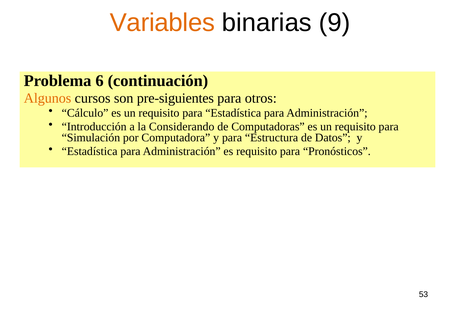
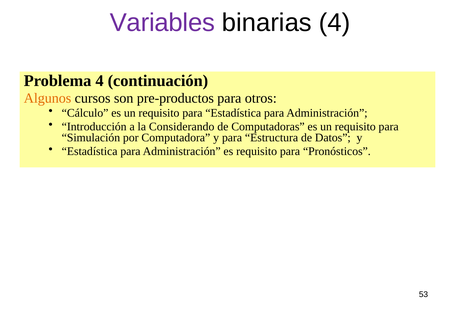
Variables colour: orange -> purple (162, 23)
binarias 9: 9 -> 4 (335, 23)
Problema 6: 6 -> 4 (100, 81)
pre-siguientes: pre-siguientes -> pre-productos (175, 98)
